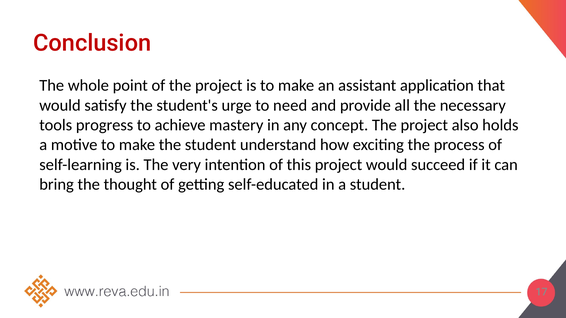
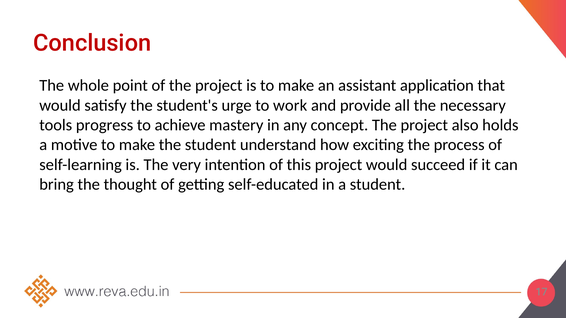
need: need -> work (290, 105)
